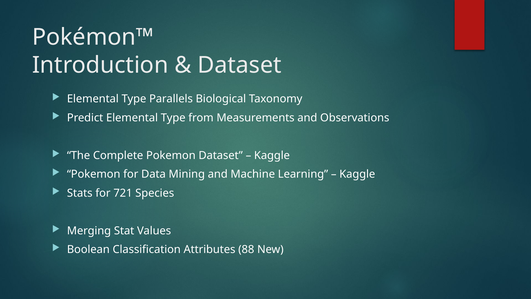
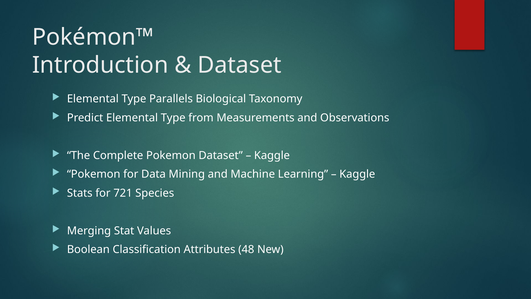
88: 88 -> 48 (246, 249)
